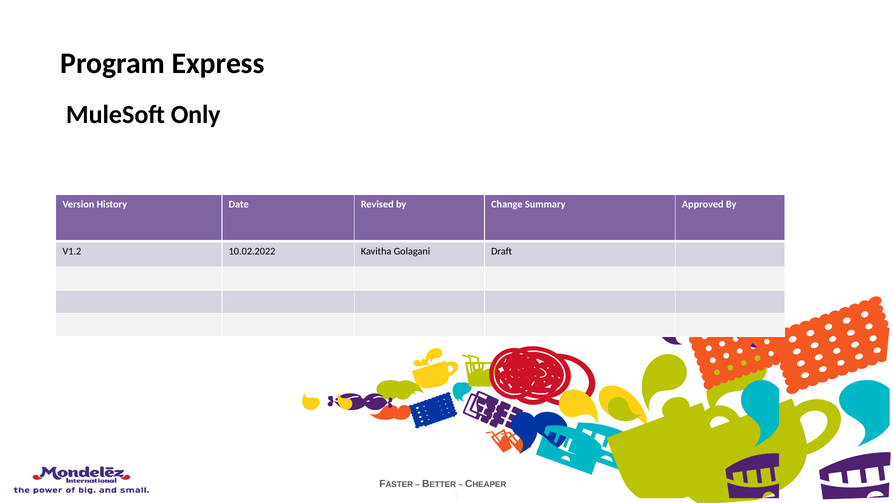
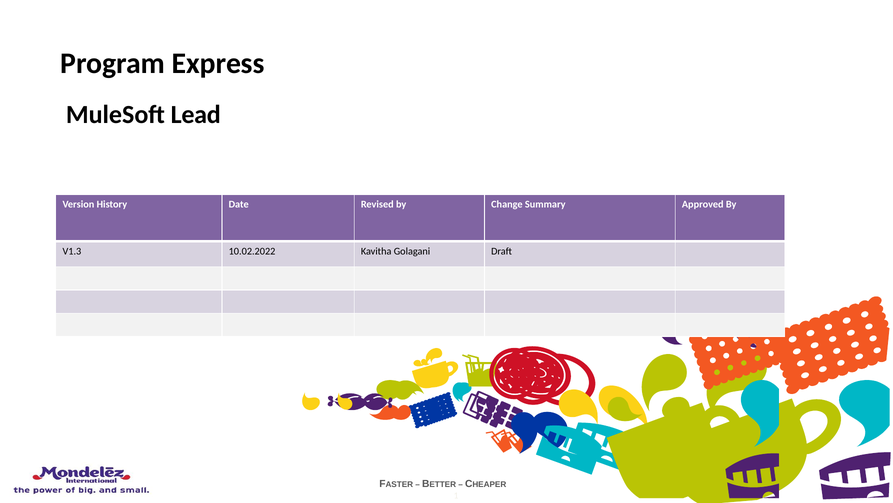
Only: Only -> Lead (196, 115)
V1.2: V1.2 -> V1.3 (72, 251)
